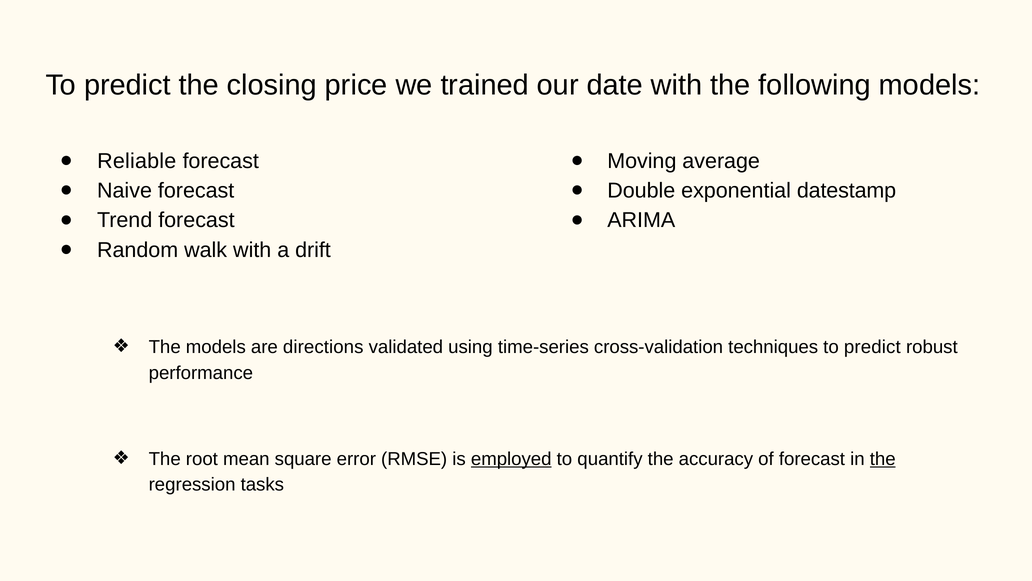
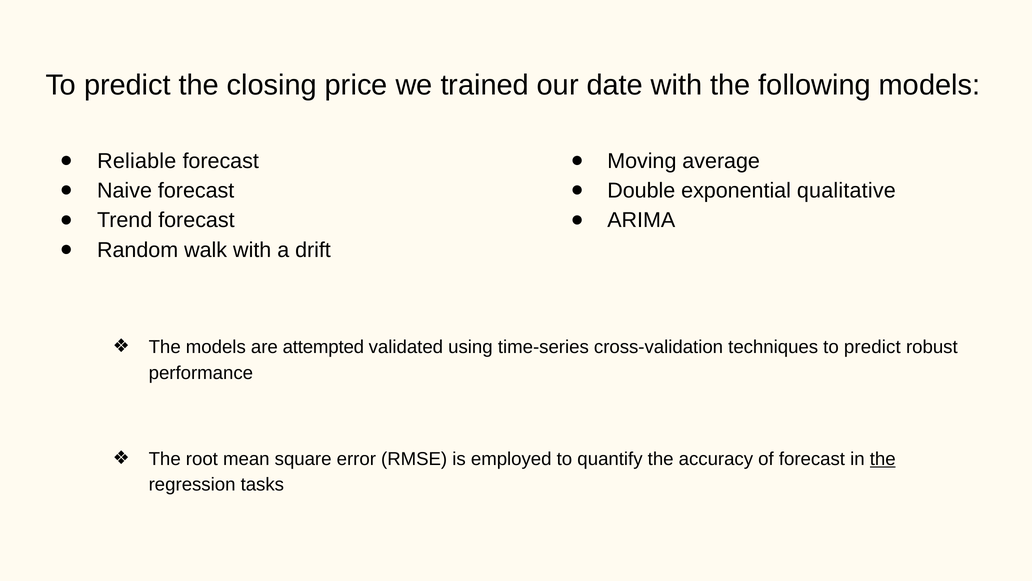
datestamp: datestamp -> qualitative (846, 190)
directions: directions -> attempted (323, 347)
employed underline: present -> none (511, 459)
